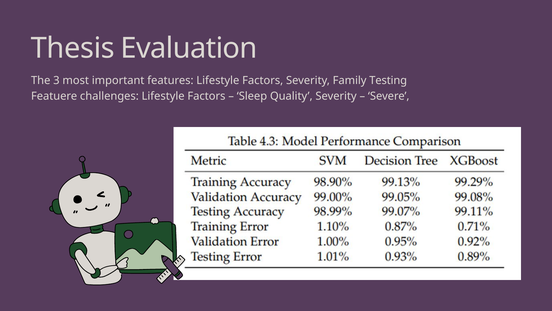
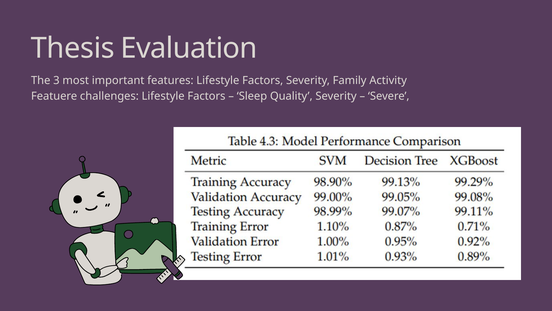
Testing: Testing -> Activity (388, 80)
